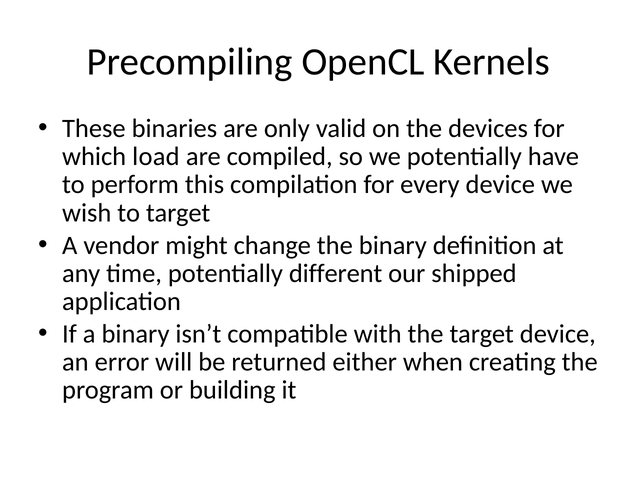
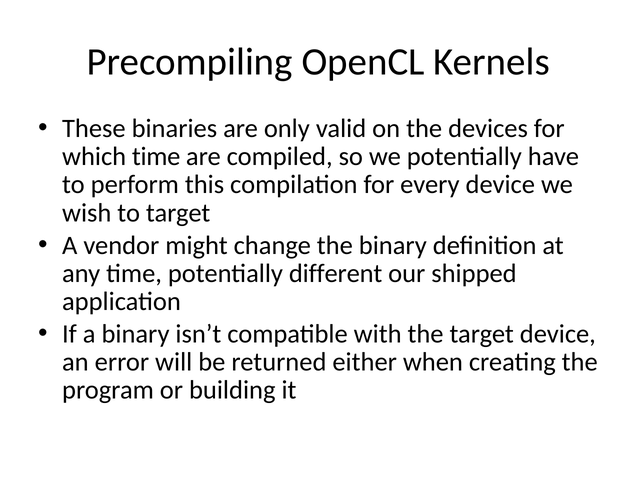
which load: load -> time (156, 157)
